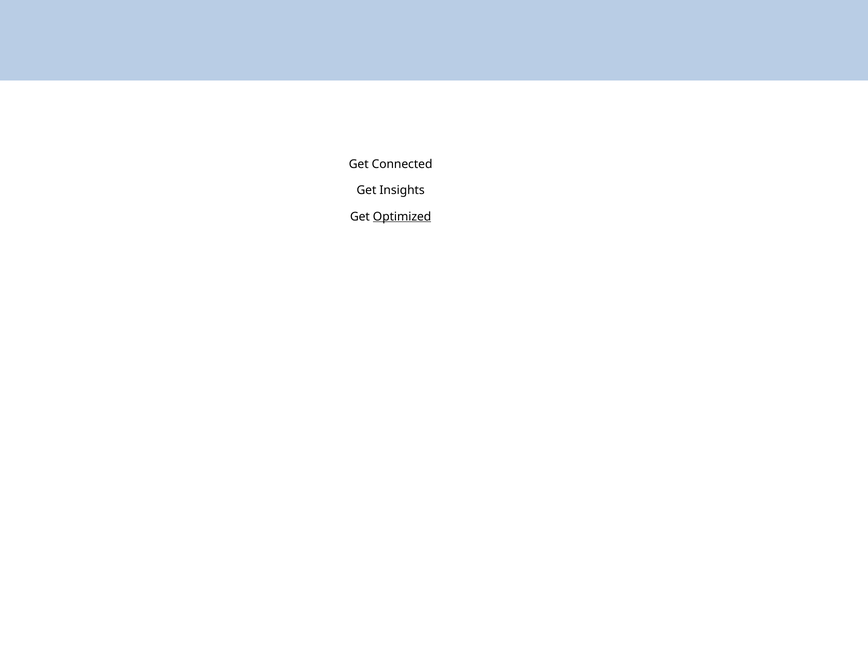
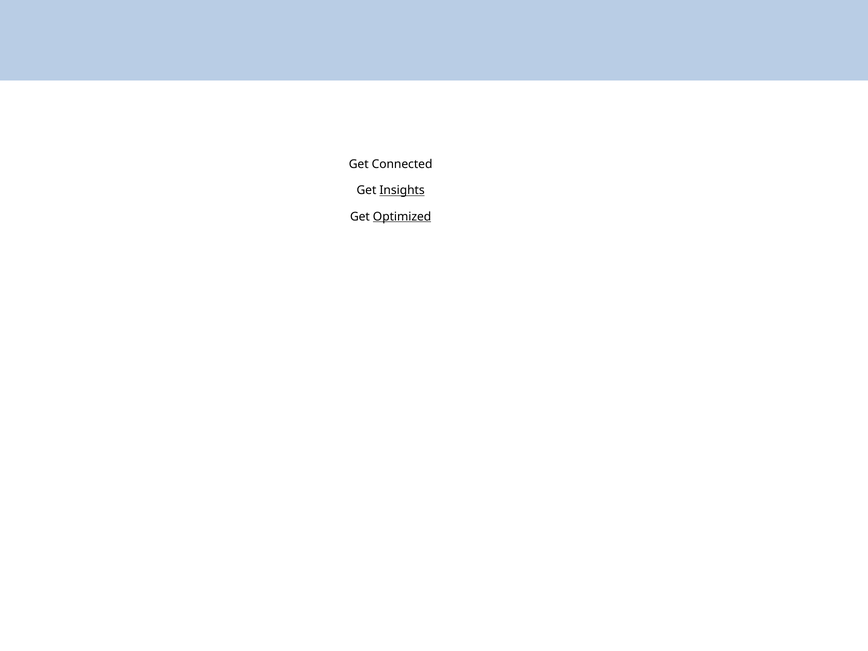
Insights underline: none -> present (402, 190)
